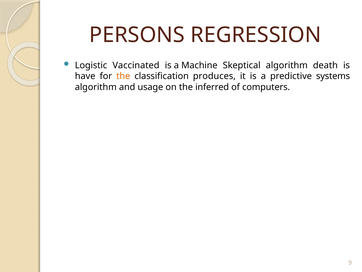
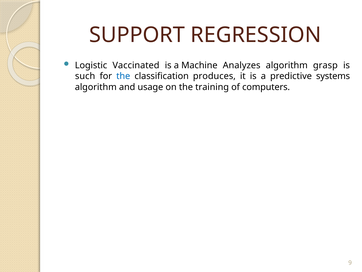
PERSONS: PERSONS -> SUPPORT (137, 35)
Skeptical: Skeptical -> Analyzes (242, 65)
death: death -> grasp (325, 65)
have: have -> such (85, 76)
the colour: orange -> blue (123, 76)
inferred: inferred -> training (212, 87)
